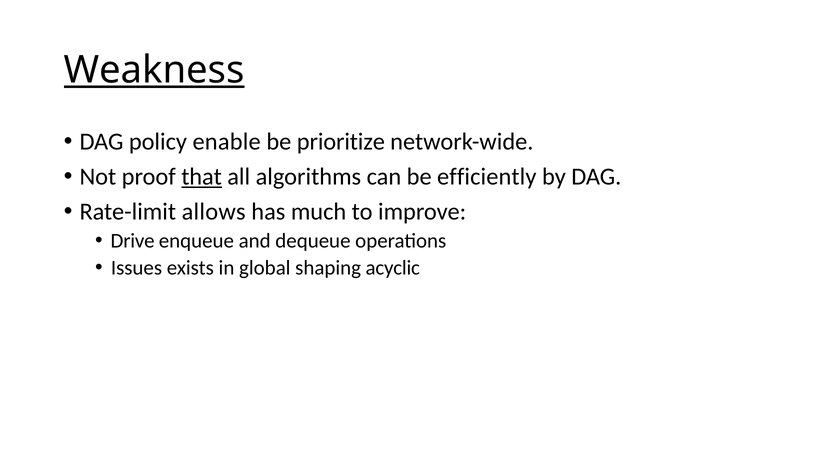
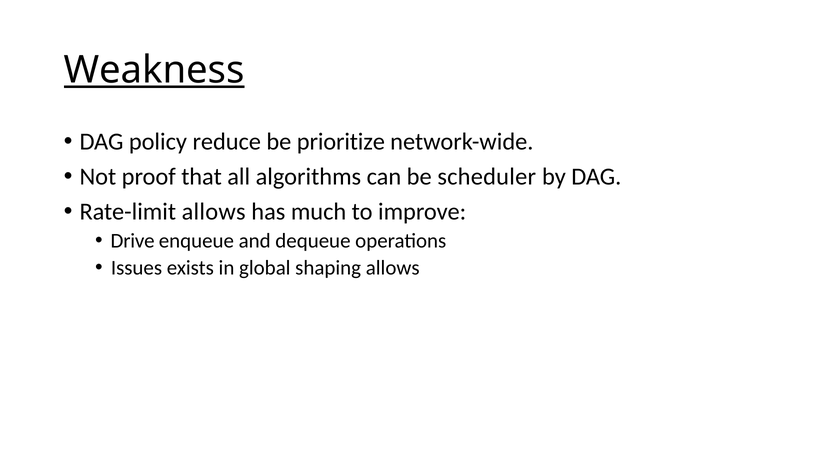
enable: enable -> reduce (227, 142)
that underline: present -> none (202, 177)
efficiently: efficiently -> scheduler (487, 177)
shaping acyclic: acyclic -> allows (393, 267)
